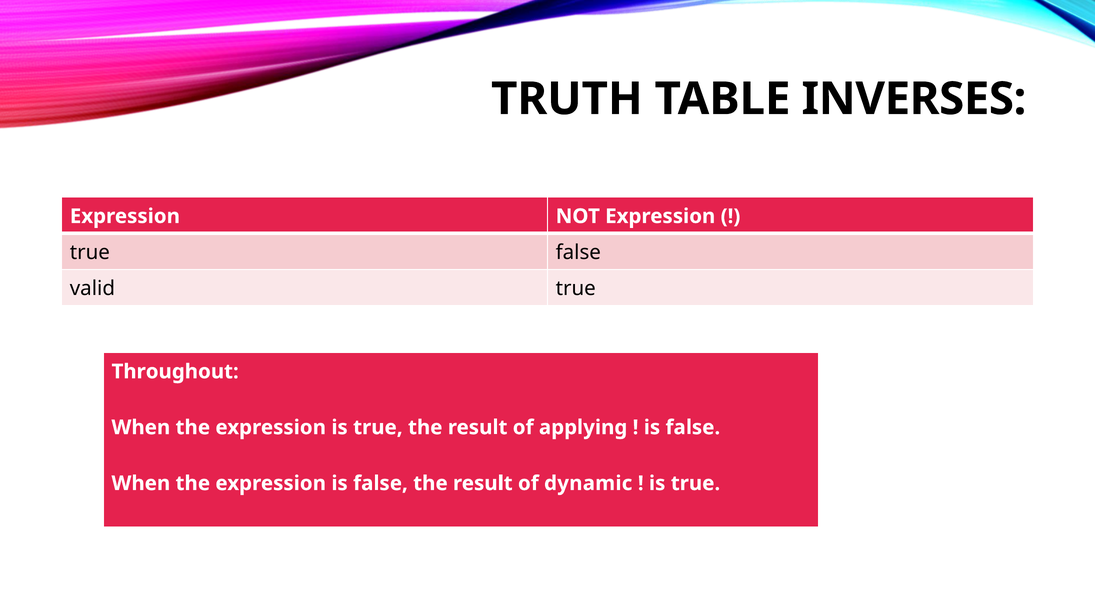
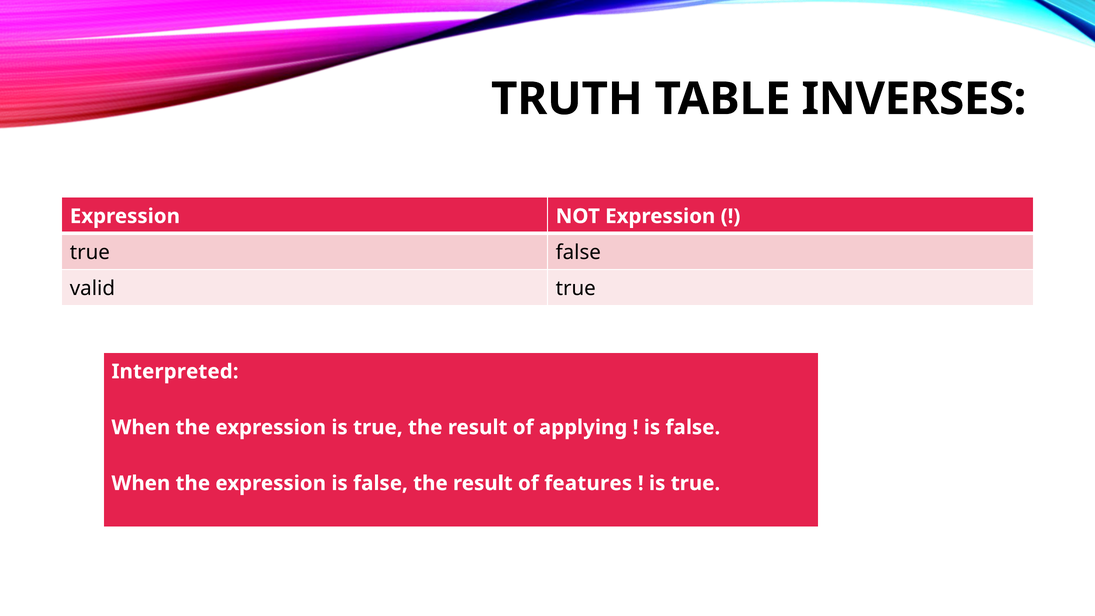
Throughout: Throughout -> Interpreted (175, 372)
dynamic: dynamic -> features (588, 483)
